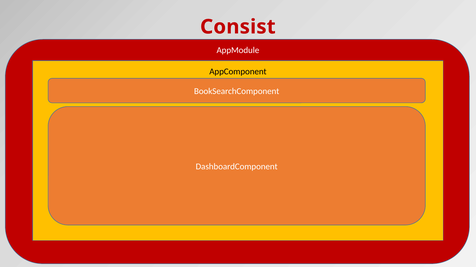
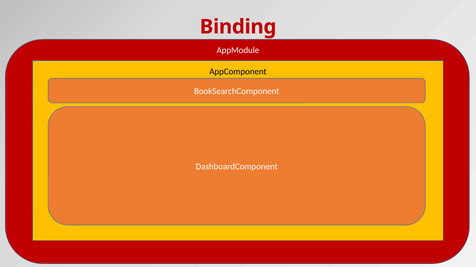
Consist: Consist -> Binding (238, 27)
